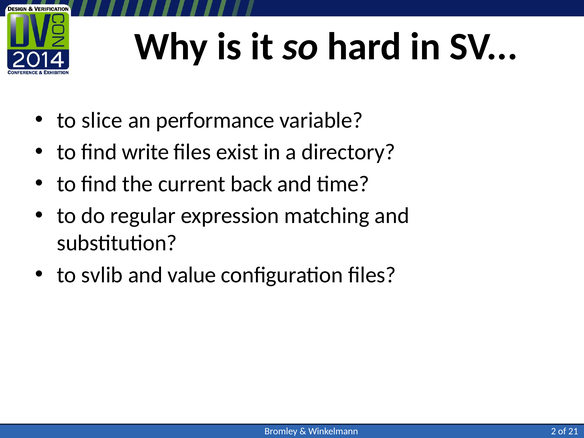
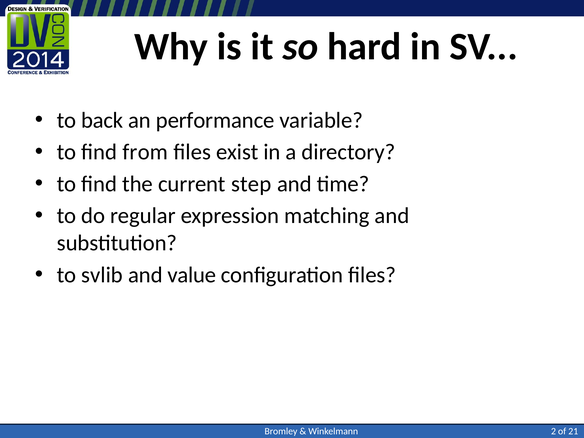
slice: slice -> back (102, 120)
write: write -> from (145, 152)
back: back -> step (251, 184)
